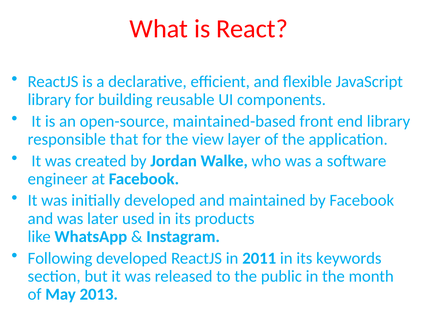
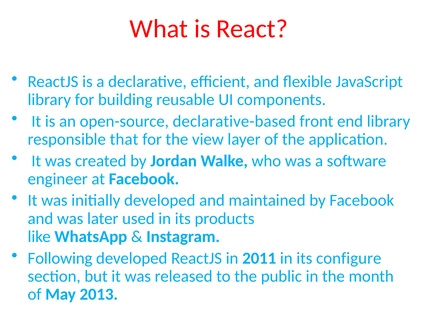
maintained-based: maintained-based -> declarative-based (234, 121)
keywords: keywords -> configure (349, 258)
